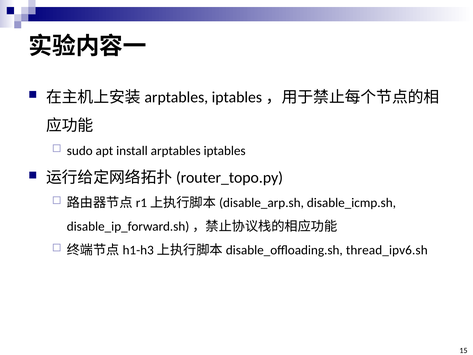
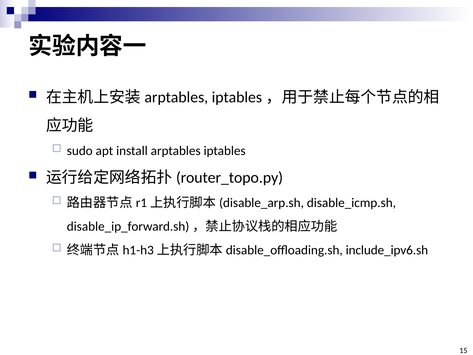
thread_ipv6.sh: thread_ipv6.sh -> include_ipv6.sh (387, 250)
